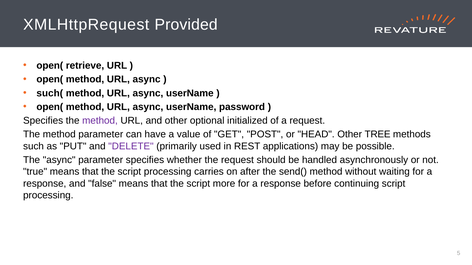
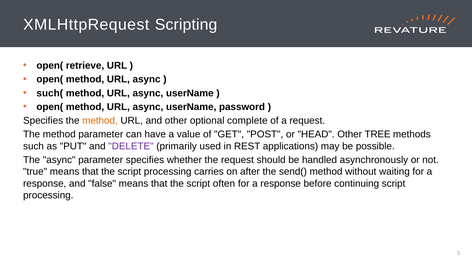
Provided: Provided -> Scripting (186, 25)
method colour: purple -> orange (100, 121)
initialized: initialized -> complete (247, 121)
more: more -> often (224, 184)
